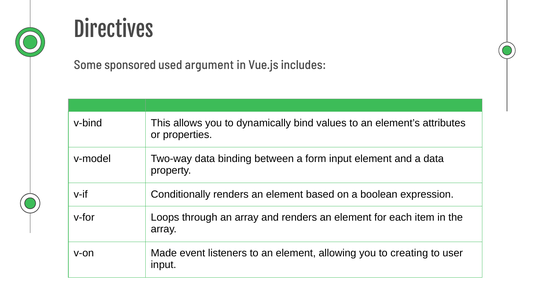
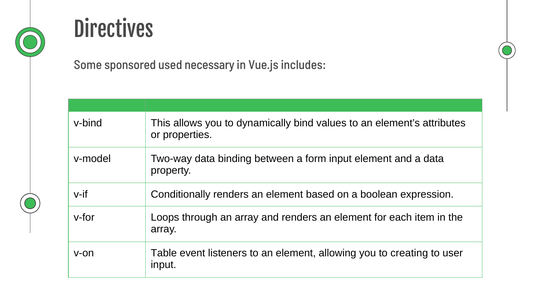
argument: argument -> necessary (210, 65)
Made: Made -> Table (164, 253)
